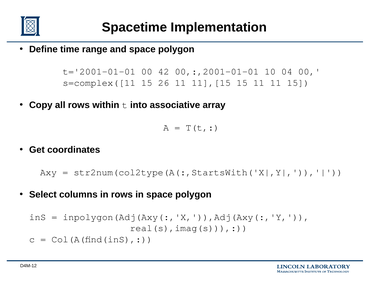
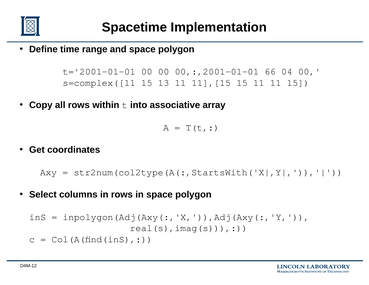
00 42: 42 -> 00 (164, 72)
10: 10 -> 66 (270, 72)
26: 26 -> 13 (164, 83)
